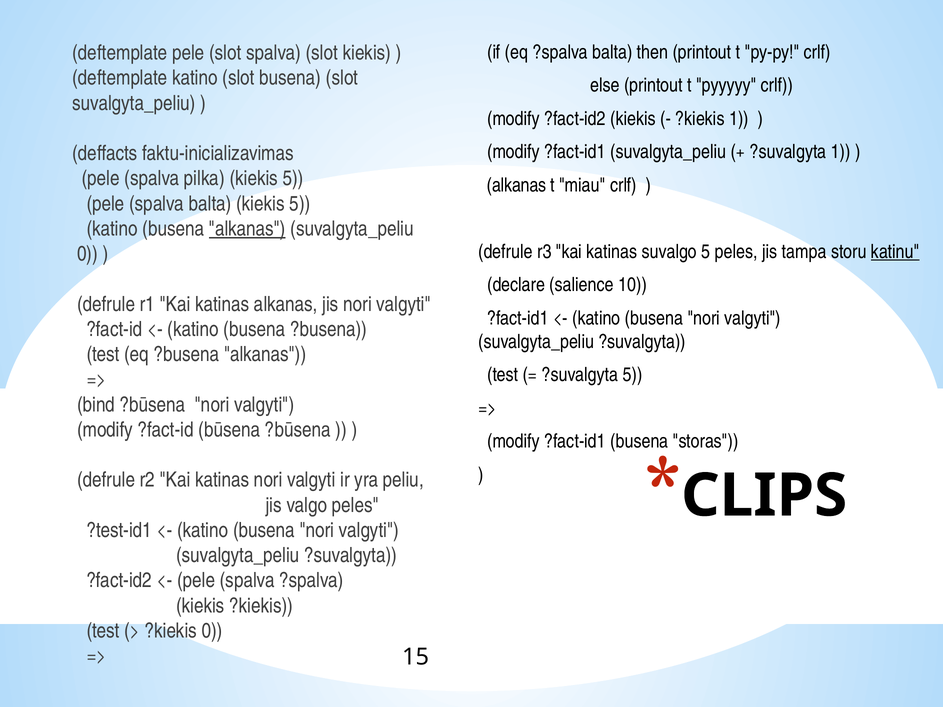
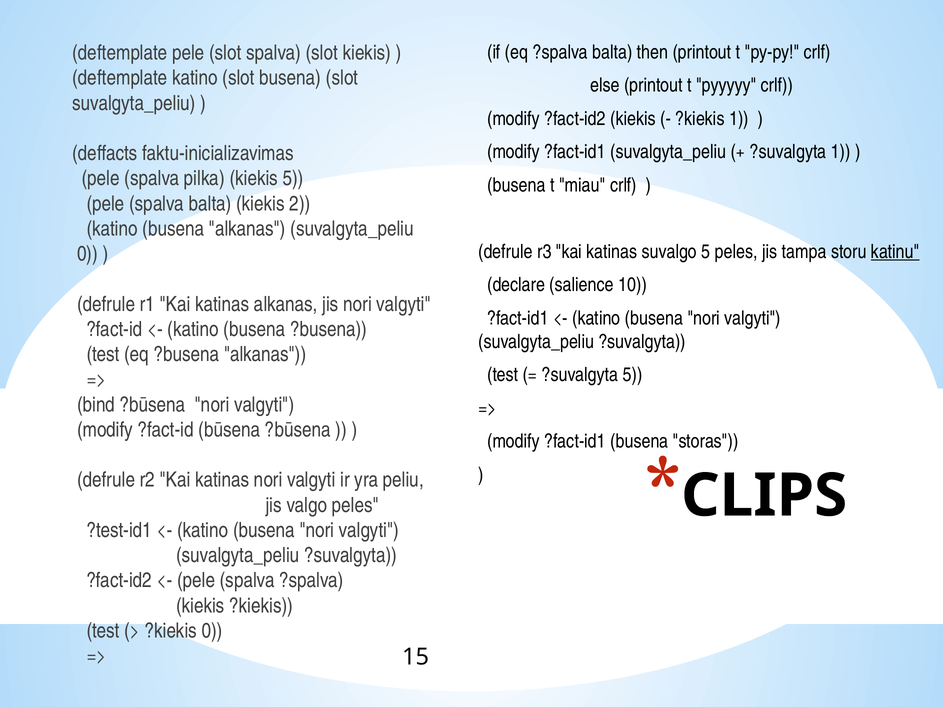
alkanas: alkanas -> busena (517, 185)
balta kiekis 5: 5 -> 2 (300, 204)
alkanas underline: present -> none (247, 229)
